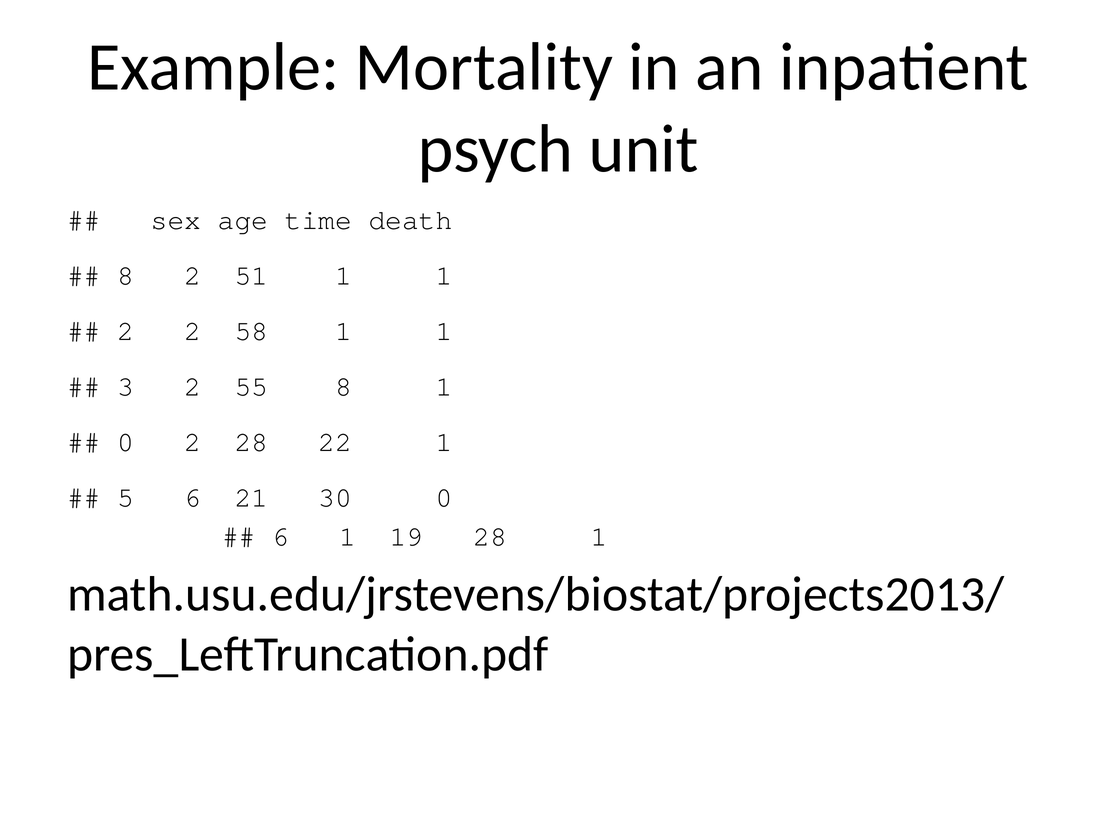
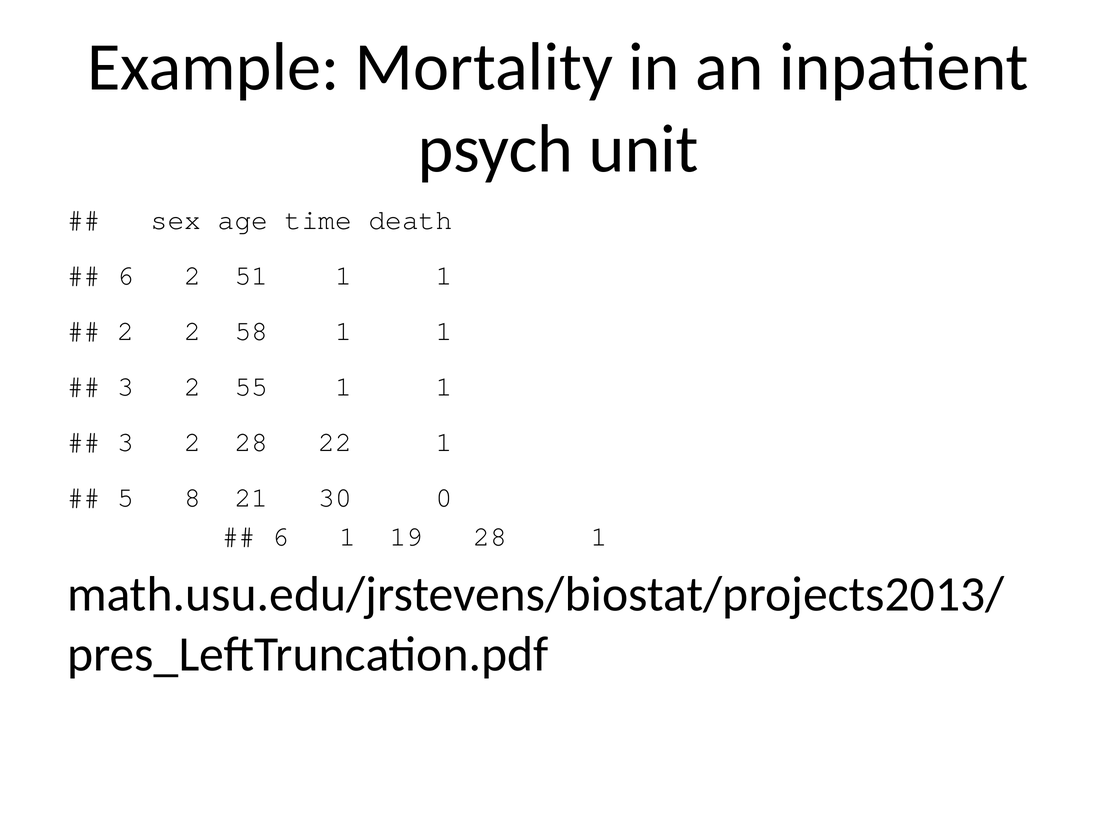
8: 8 -> 6 (126, 275)
55 8: 8 -> 1 (343, 386)
0: 0 -> 3 (126, 442)
5 6: 6 -> 8 (193, 497)
